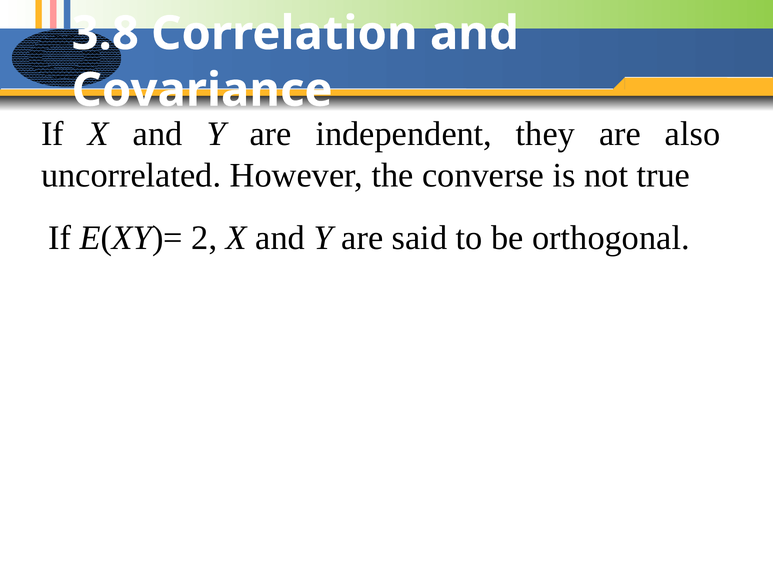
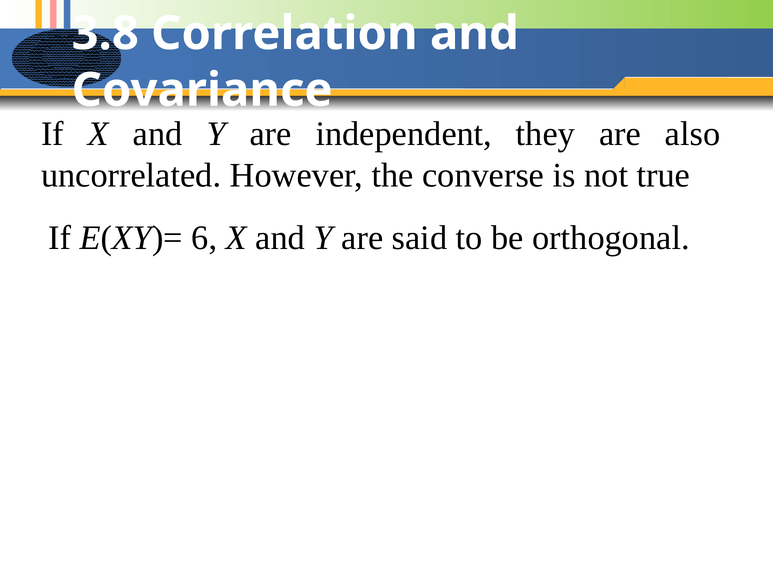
2: 2 -> 6 (204, 238)
